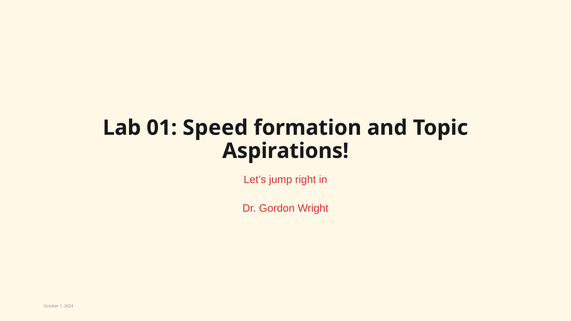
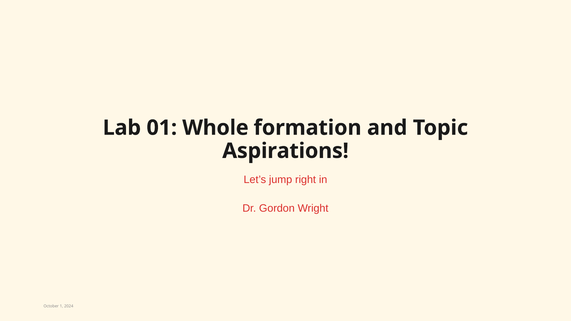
Speed: Speed -> Whole (215, 128)
